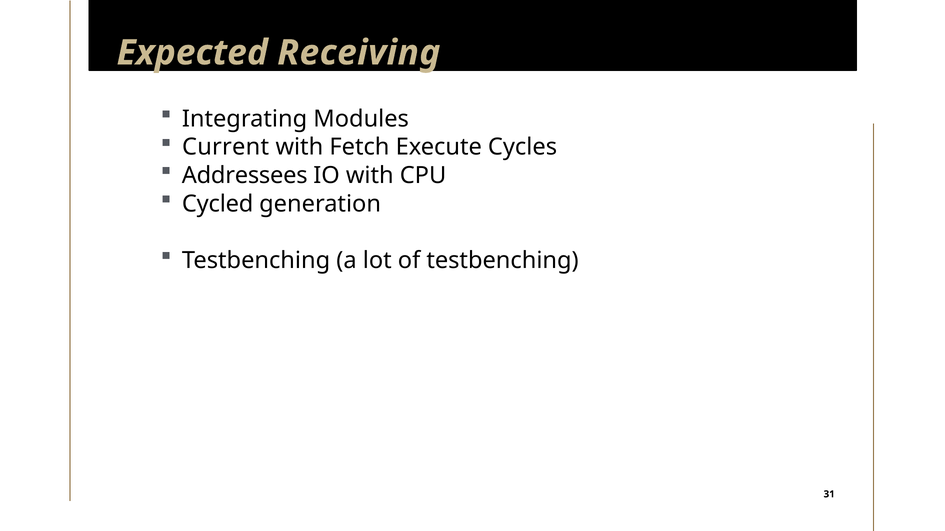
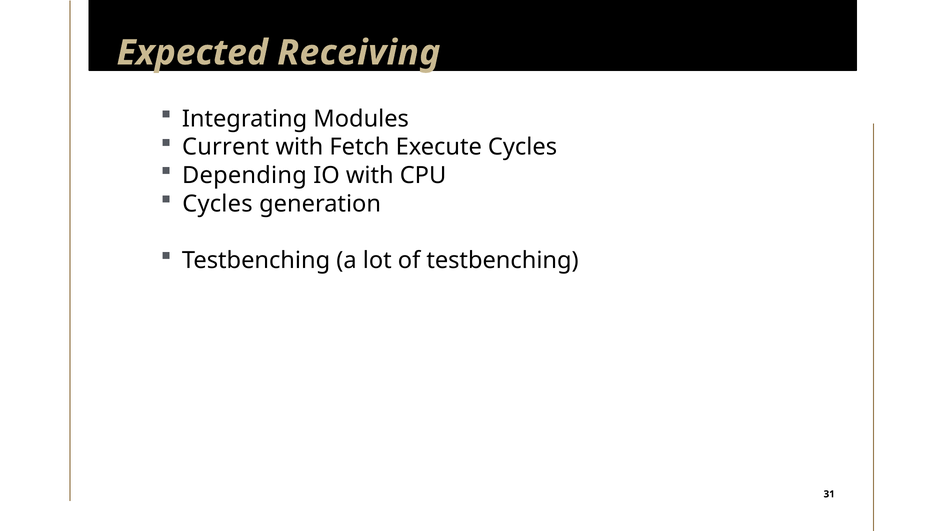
Addressees: Addressees -> Depending (244, 176)
Cycled: Cycled -> Cycles (217, 204)
